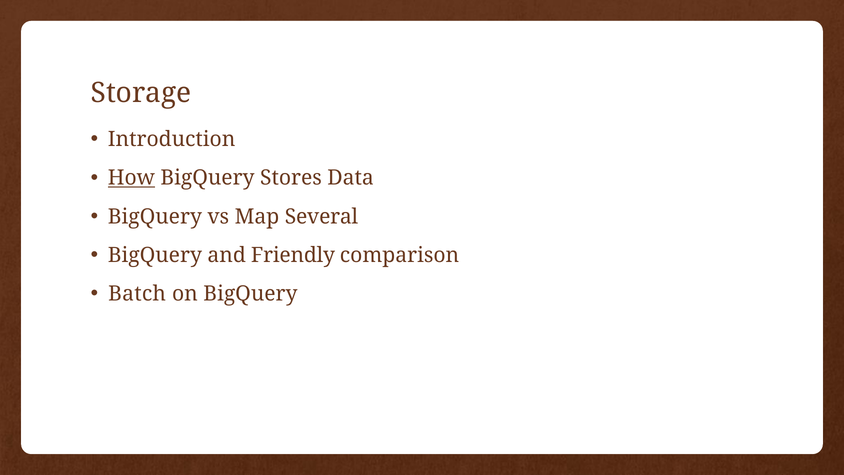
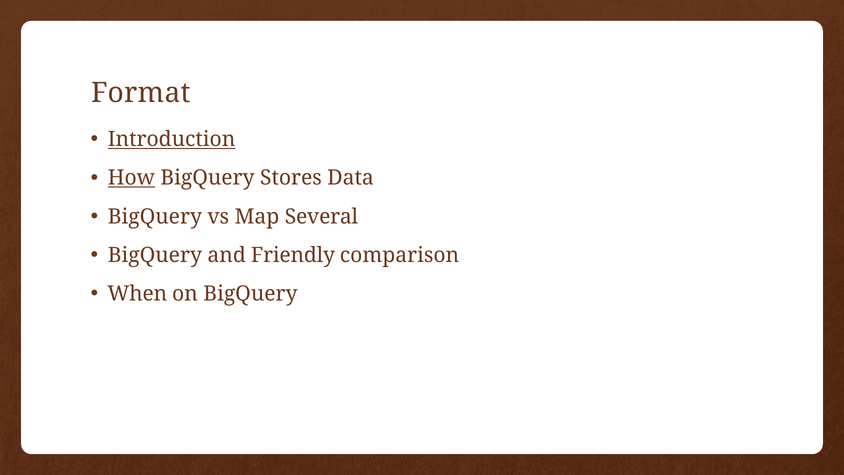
Storage: Storage -> Format (141, 93)
Introduction underline: none -> present (172, 139)
Batch: Batch -> When (137, 294)
